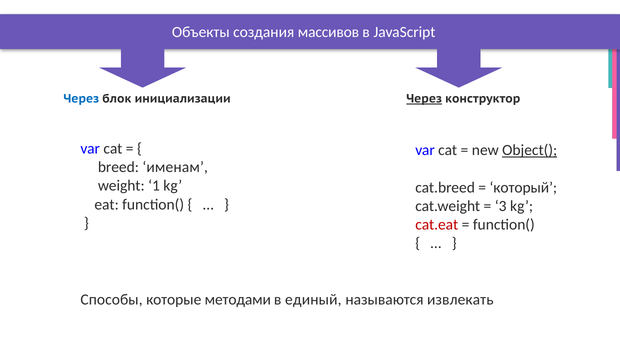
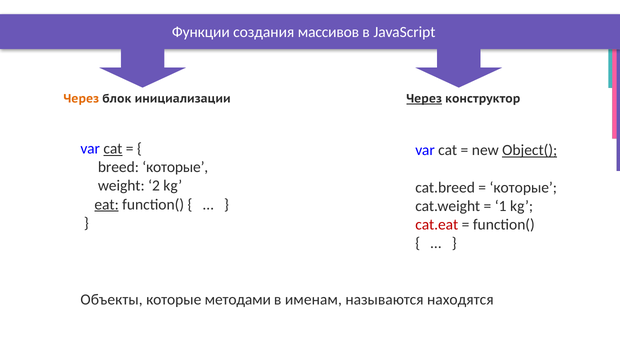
Объекты: Объекты -> Функции (201, 32)
Через colour: blue -> orange (81, 99)
cat underline: none -> present (113, 149)
breed именам: именам -> которые (175, 167)
1: 1 -> 2 (154, 186)
который: который -> которые (523, 187)
eat underline: none -> present (107, 204)
3: 3 -> 1 (501, 206)
Способы: Способы -> Объекты (112, 300)
единый: единый -> именам (313, 300)
извлекать: извлекать -> находятся (460, 300)
